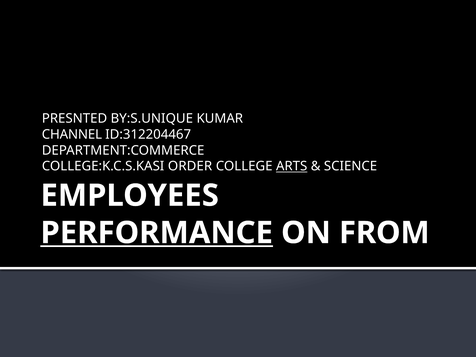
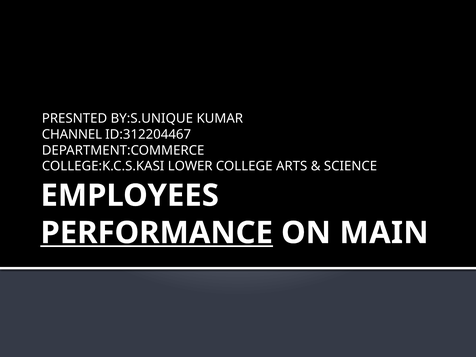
ORDER: ORDER -> LOWER (190, 166)
ARTS underline: present -> none (292, 166)
FROM: FROM -> MAIN (384, 233)
